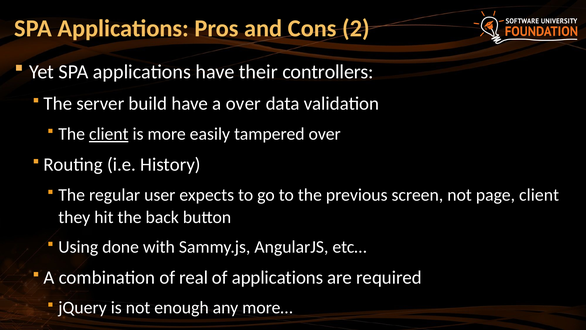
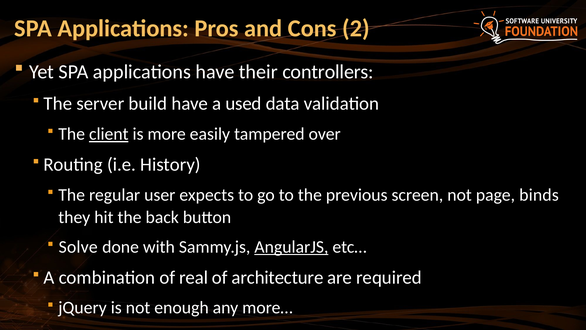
a over: over -> used (244, 104)
page client: client -> binds (539, 195)
Using: Using -> Solve (78, 247)
AngularJS underline: none -> present (291, 247)
of applications: applications -> architecture (278, 277)
